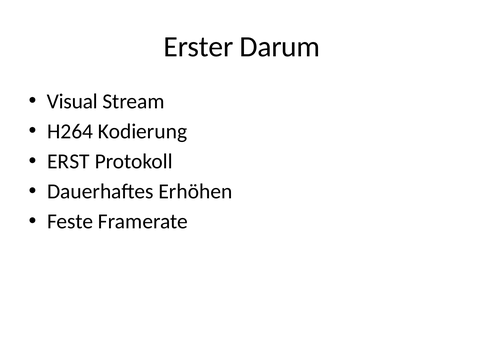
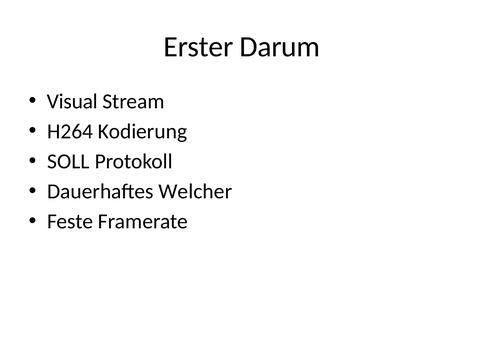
ERST: ERST -> SOLL (68, 162)
Erhöhen: Erhöhen -> Welcher (195, 192)
